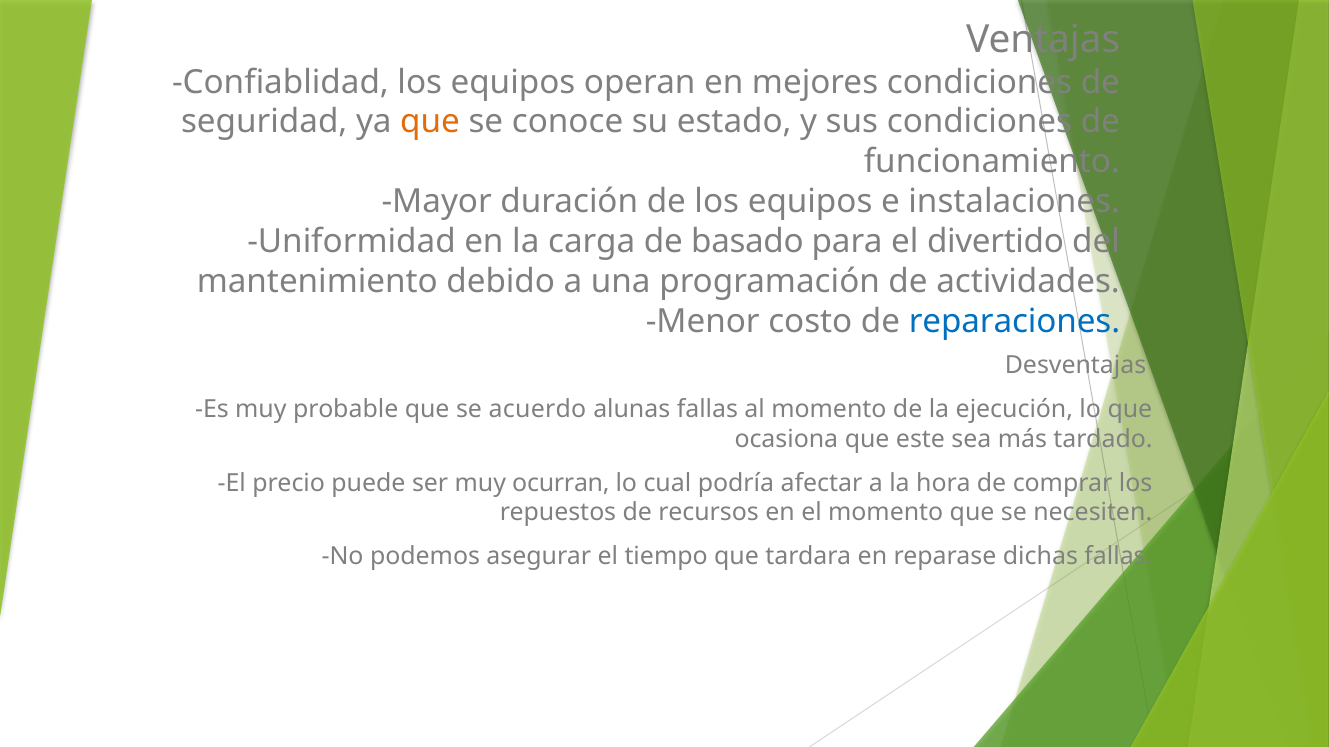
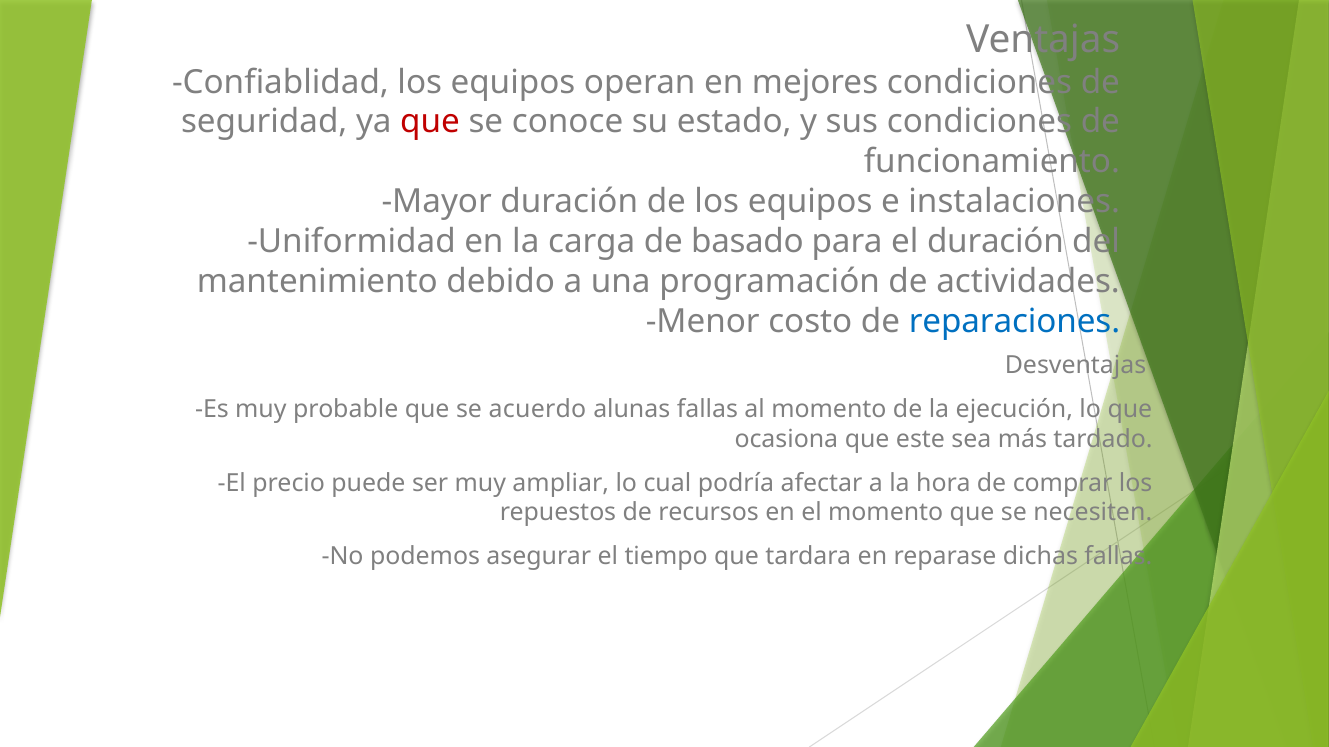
que colour: orange -> red (430, 122)
el divertido: divertido -> duración (995, 242)
ocurran: ocurran -> ampliar (561, 483)
